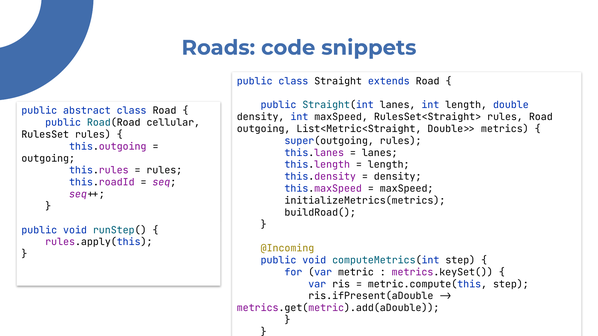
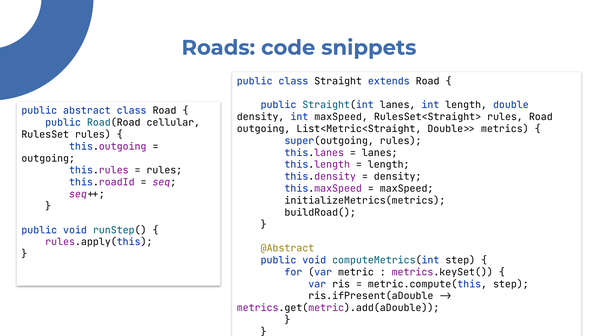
@Incoming: @Incoming -> @Abstract (287, 249)
